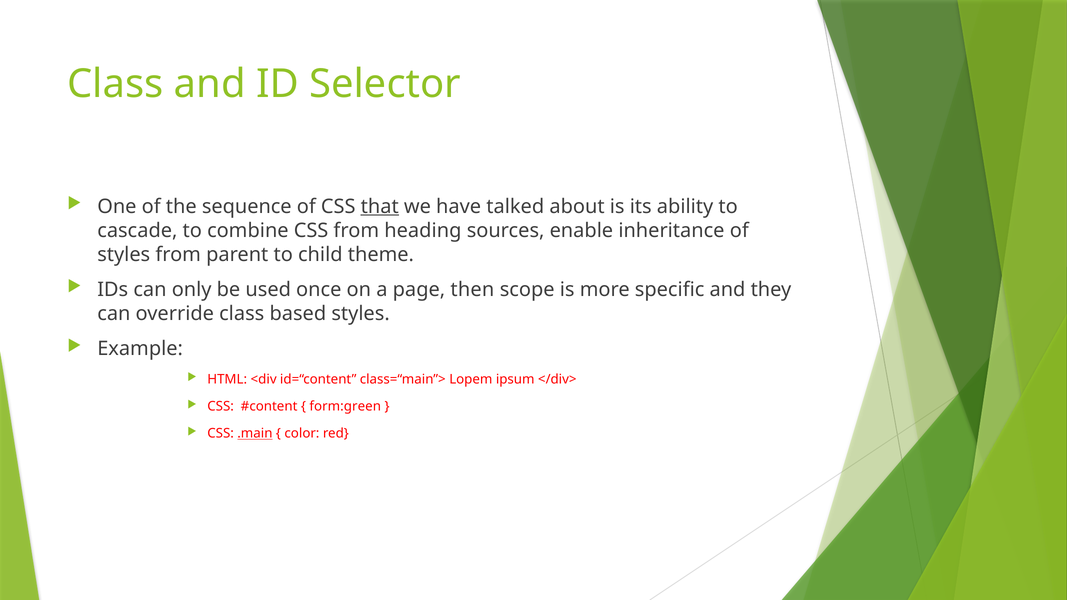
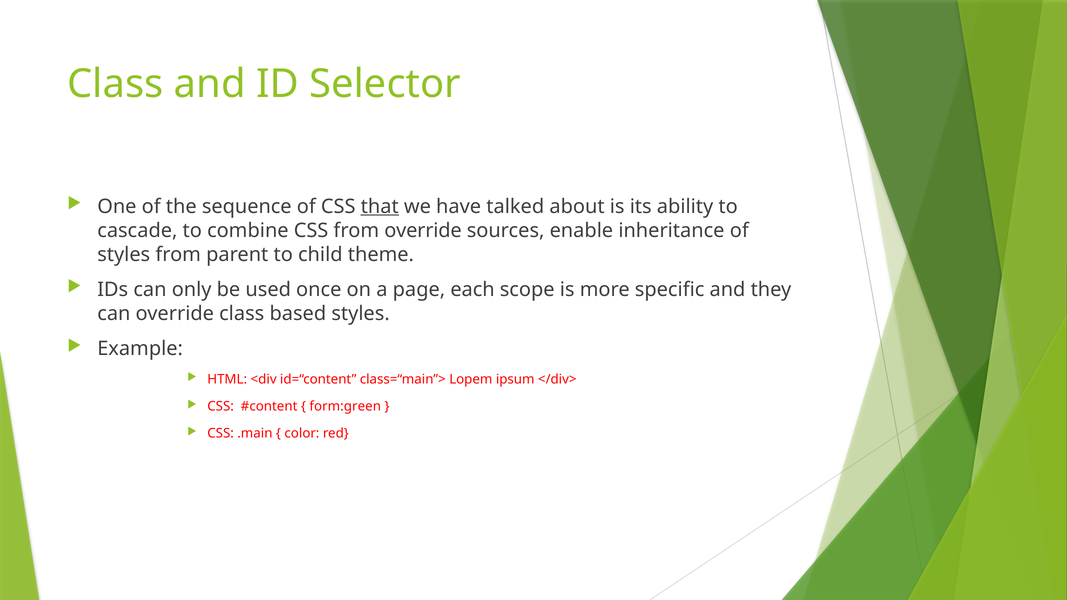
from heading: heading -> override (423, 231)
then: then -> each (473, 290)
.main underline: present -> none (255, 434)
